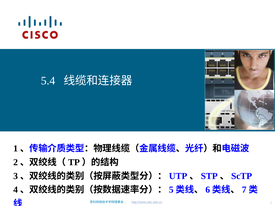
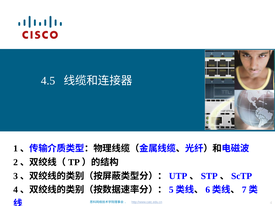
5.4: 5.4 -> 4.5 (48, 81)
